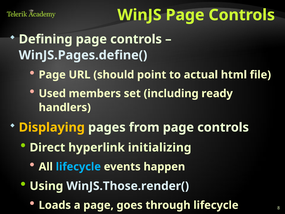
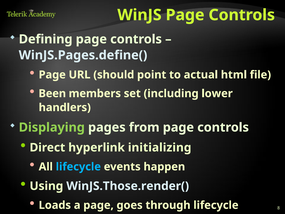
Used: Used -> Been (52, 93)
ready: ready -> lower (217, 93)
Displaying colour: yellow -> light green (52, 127)
